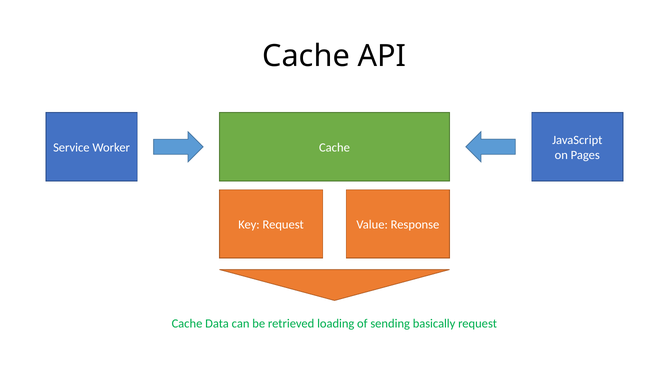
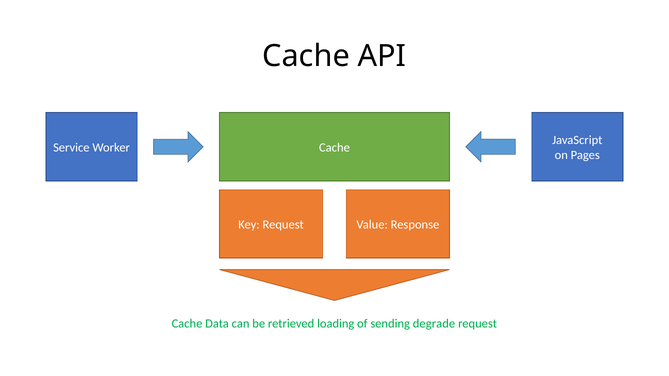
basically: basically -> degrade (434, 324)
